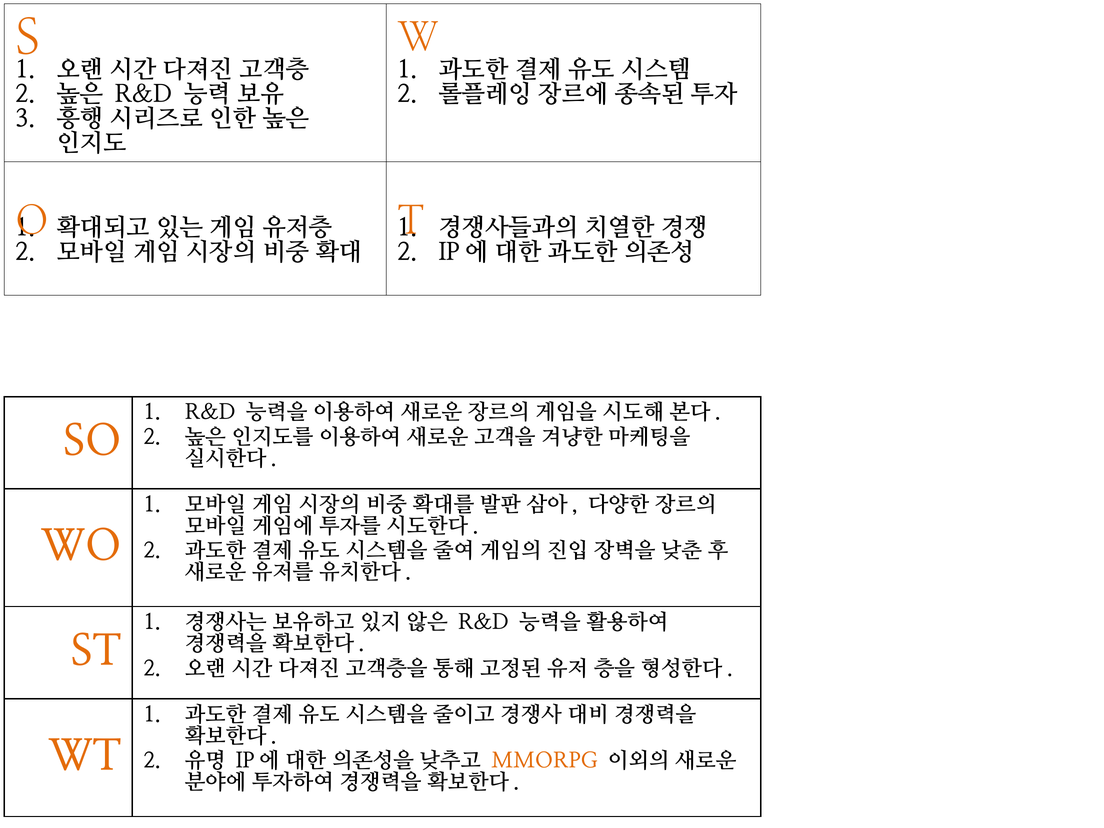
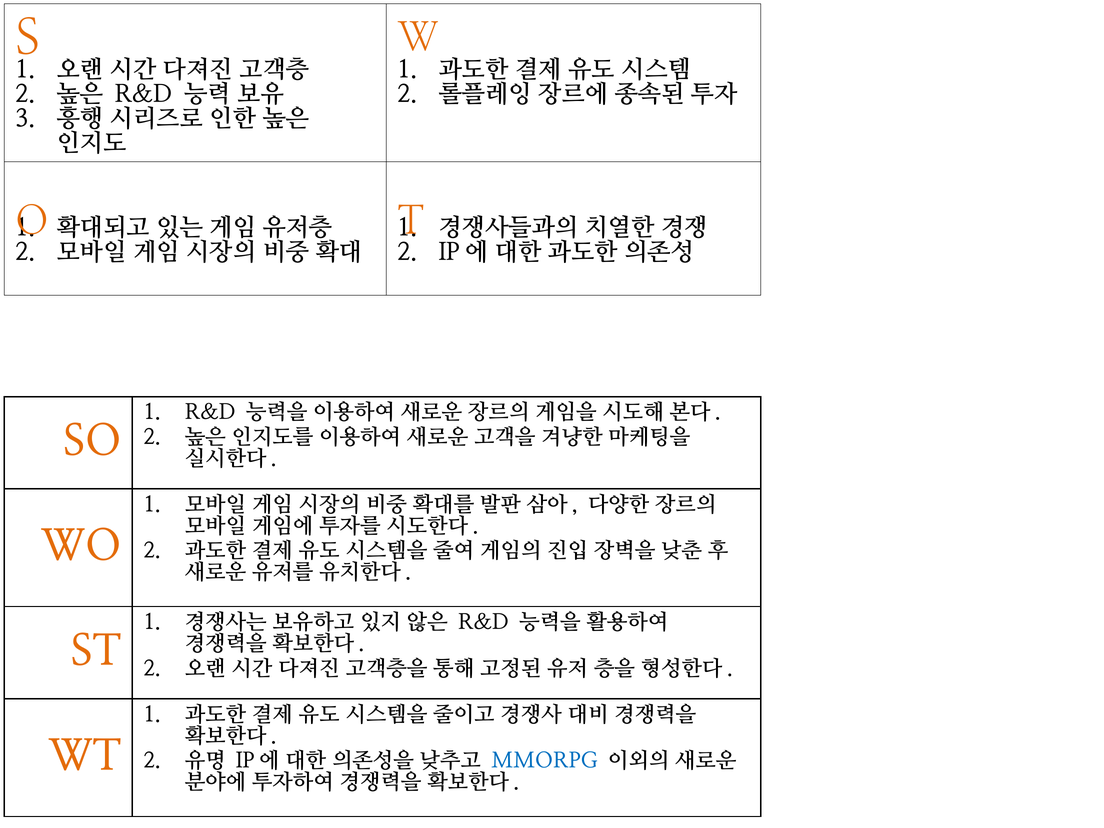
MMORPG colour: orange -> blue (544, 761)
